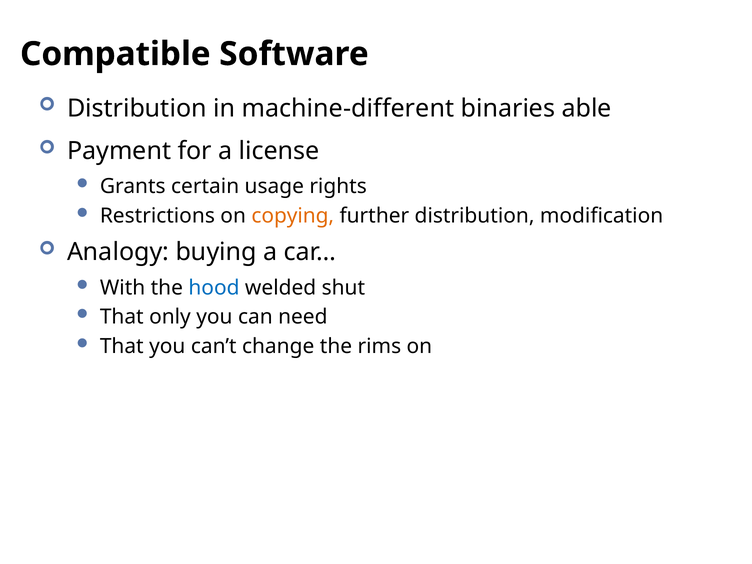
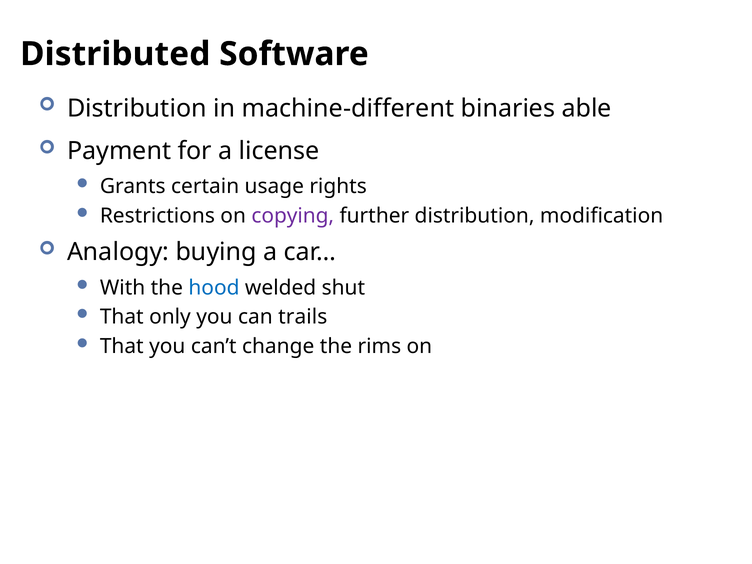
Compatible: Compatible -> Distributed (115, 54)
copying colour: orange -> purple (293, 216)
need: need -> trails (303, 317)
